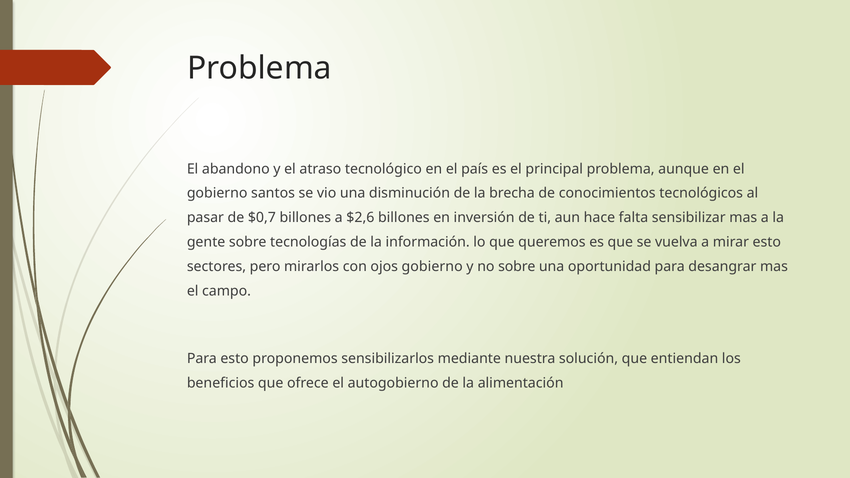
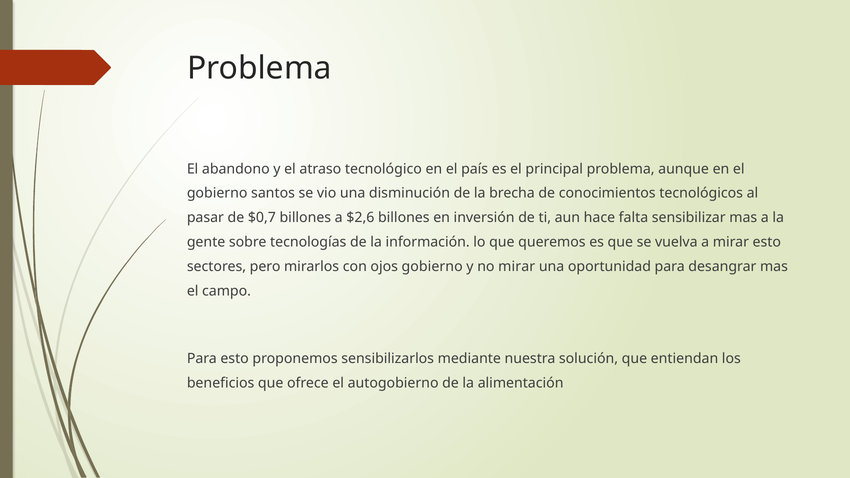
no sobre: sobre -> mirar (517, 267)
